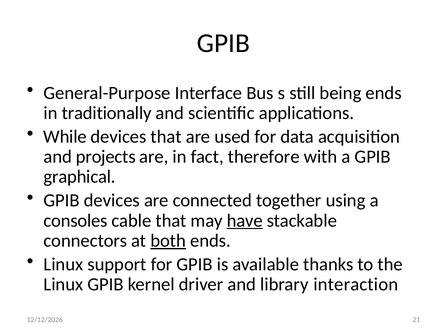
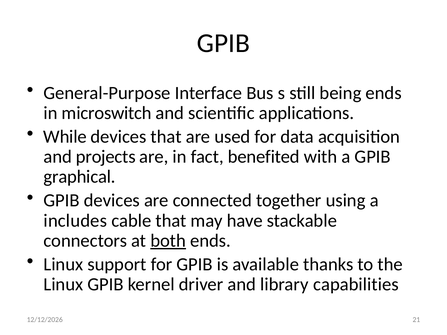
traditionally: traditionally -> microswitch (107, 113)
therefore: therefore -> benefited (264, 157)
consoles: consoles -> includes (75, 221)
have underline: present -> none (245, 221)
interaction: interaction -> capabilities (356, 285)
